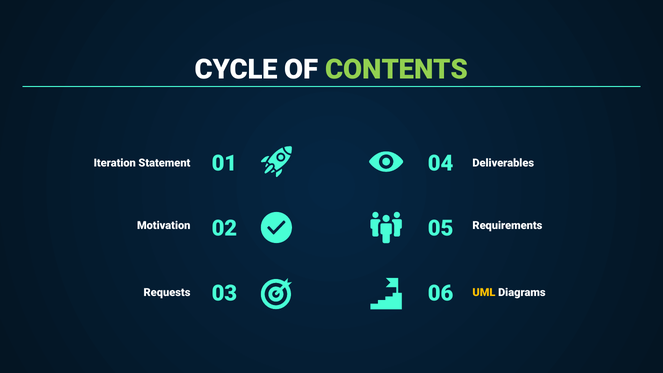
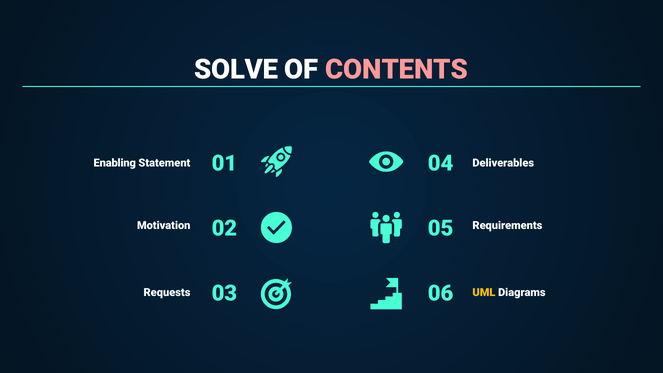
CYCLE: CYCLE -> SOLVE (236, 69)
CONTENTS colour: light green -> pink (397, 69)
Iteration: Iteration -> Enabling (115, 163)
